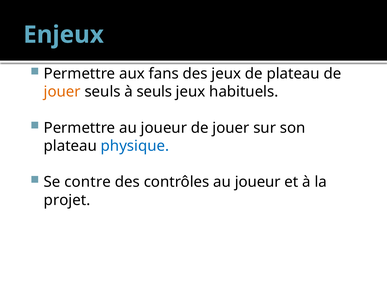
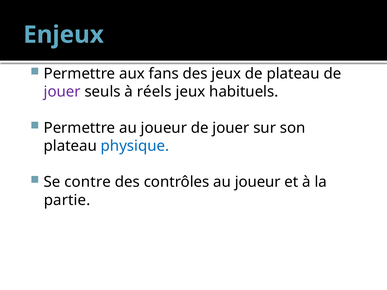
jouer colour: orange -> purple (62, 92)
à seuls: seuls -> réels (154, 92)
projet: projet -> partie (67, 200)
